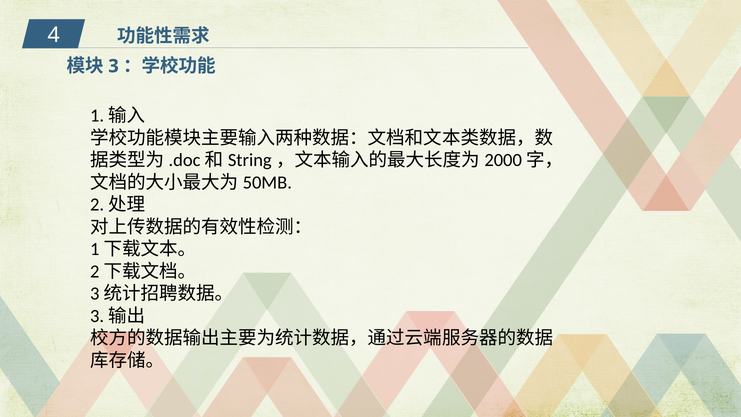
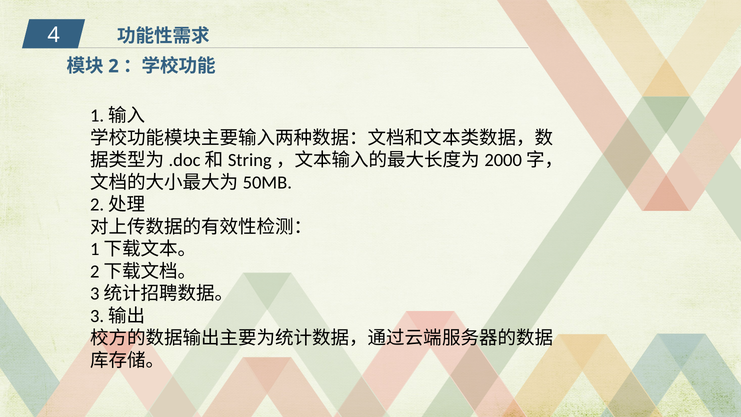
3: 3 -> 2 (114, 66)
